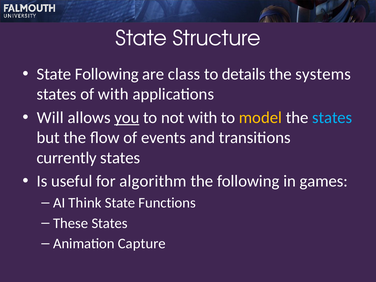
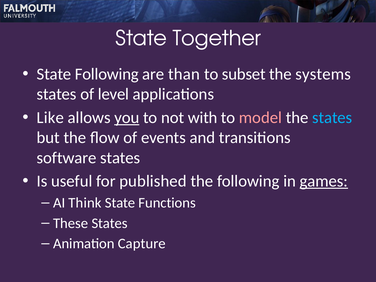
Structure: Structure -> Together (217, 38)
class: class -> than (184, 74)
details: details -> subset (244, 74)
of with: with -> level (113, 94)
Will: Will -> Like (50, 118)
model colour: yellow -> pink (260, 118)
currently: currently -> software (67, 158)
algorithm: algorithm -> published (153, 181)
games underline: none -> present (324, 181)
